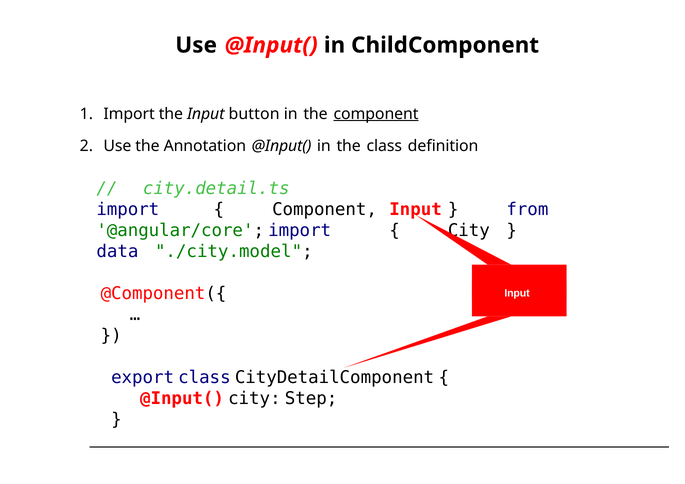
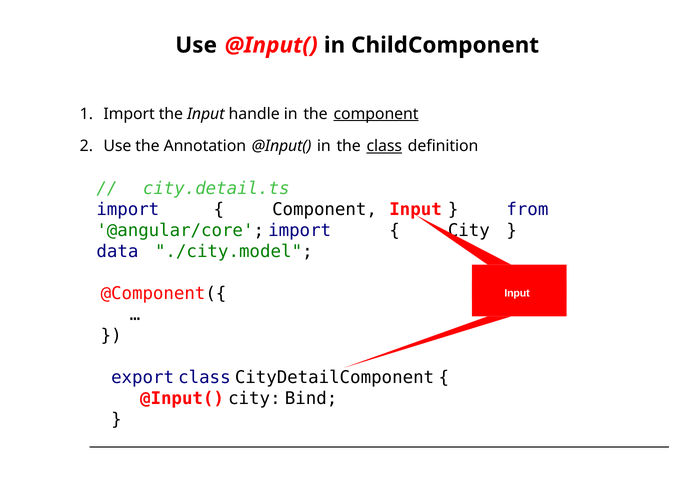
button: button -> handle (254, 114)
class underline: none -> present (384, 146)
Step: Step -> Bind (311, 399)
